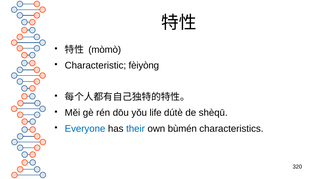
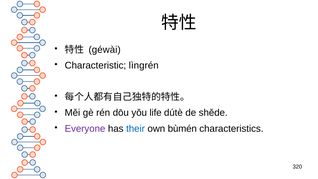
mòmò: mòmò -> géwài (105, 50)
fèiyòng: fèiyòng -> lìngrén (144, 65)
shèqū: shèqū -> shěde (213, 113)
Everyone colour: blue -> purple (85, 129)
